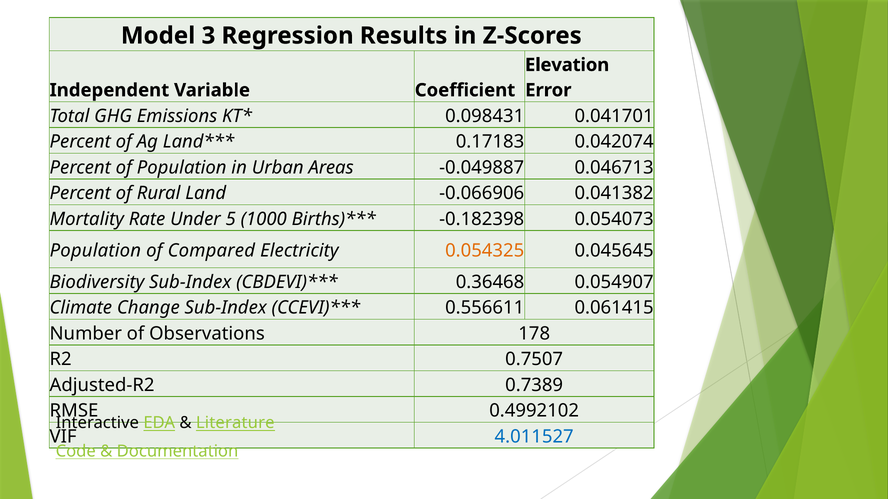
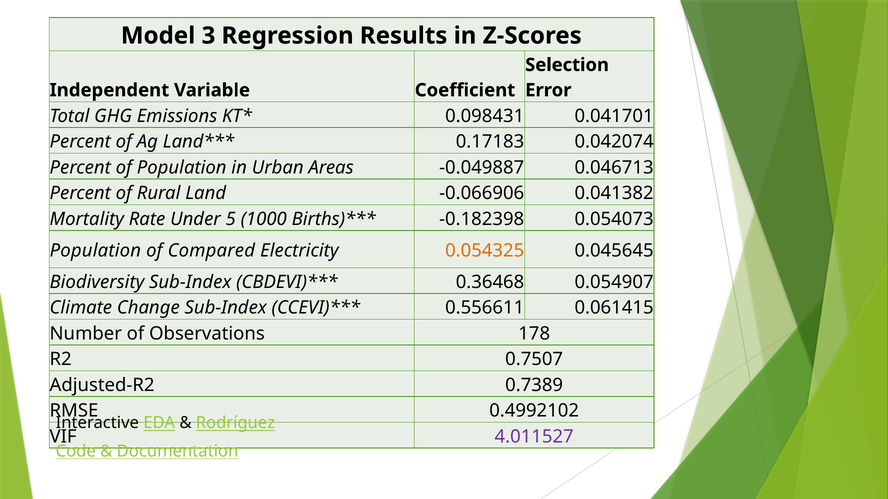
Elevation: Elevation -> Selection (567, 65)
Literature: Literature -> Rodríguez (235, 423)
4.011527 colour: blue -> purple (534, 437)
